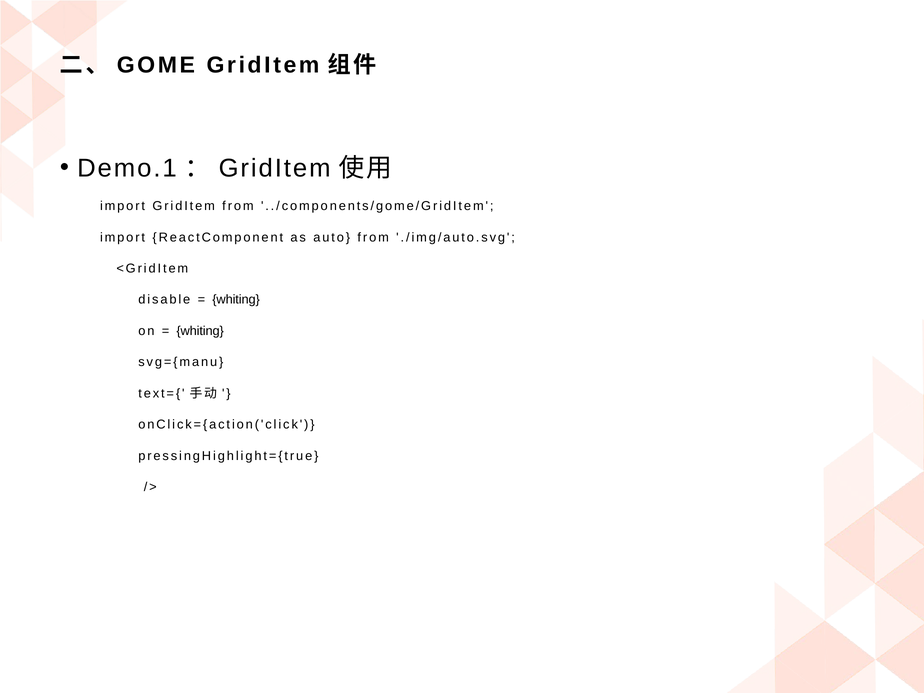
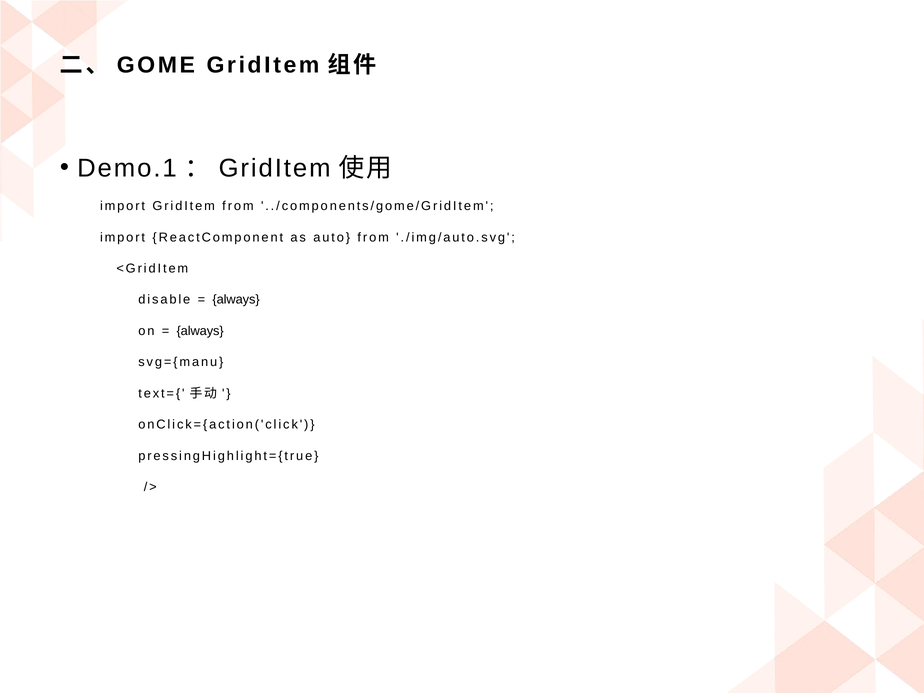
whiting: whiting -> always (236, 300)
whiting: whiting -> always (200, 331)
